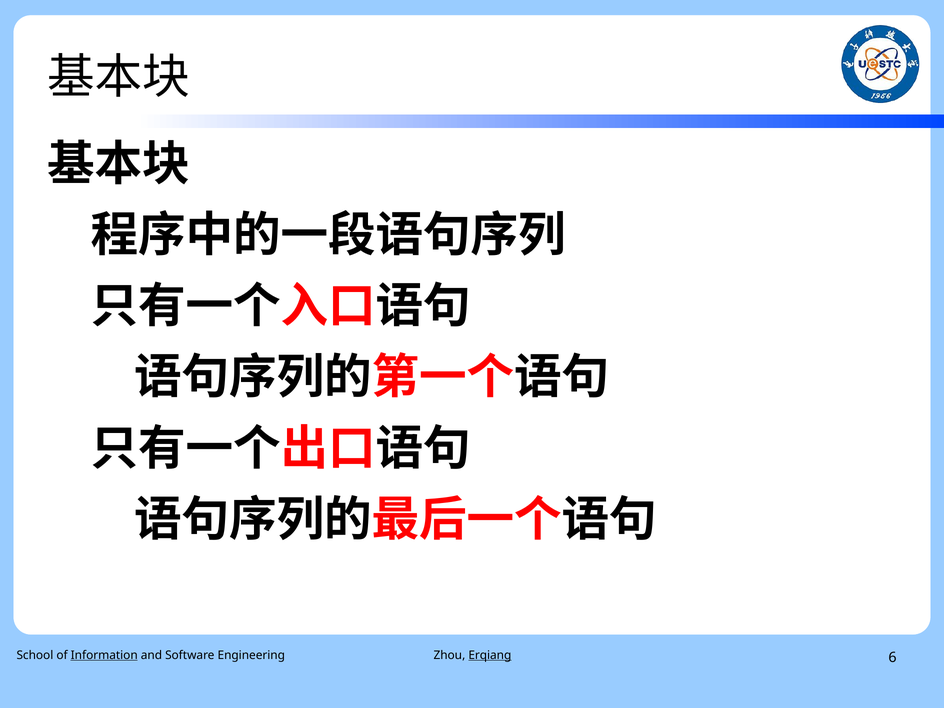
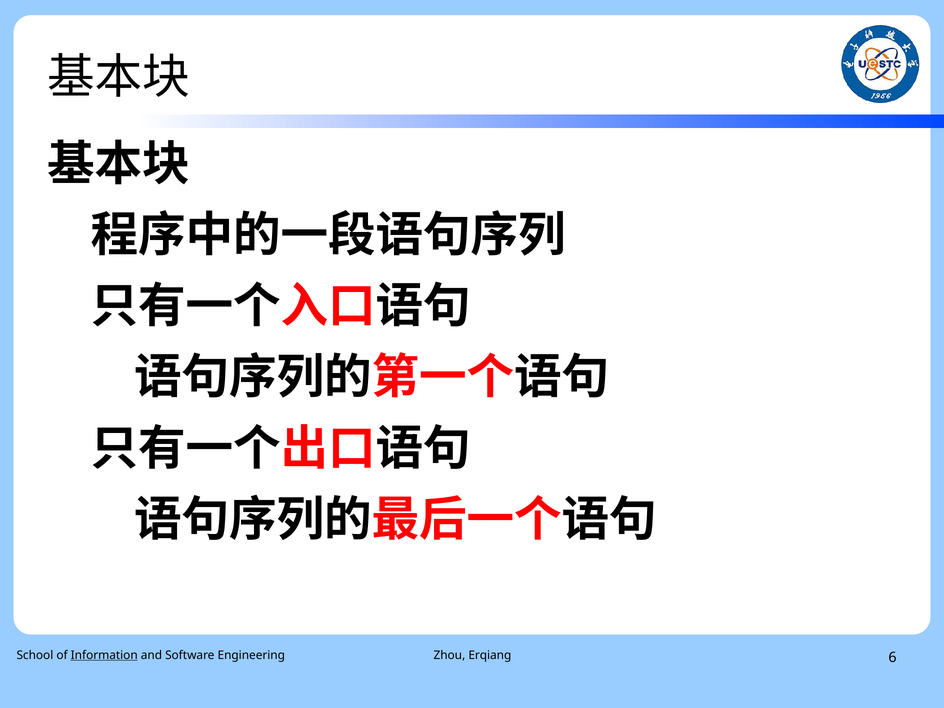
Erqiang underline: present -> none (490, 655)
